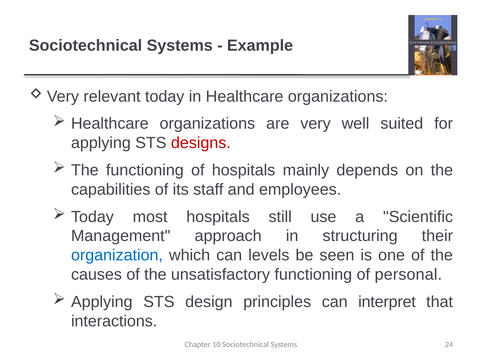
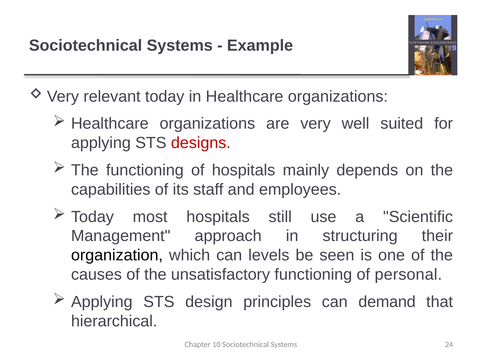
organization colour: blue -> black (117, 256)
interpret: interpret -> demand (387, 302)
interactions: interactions -> hierarchical (114, 322)
